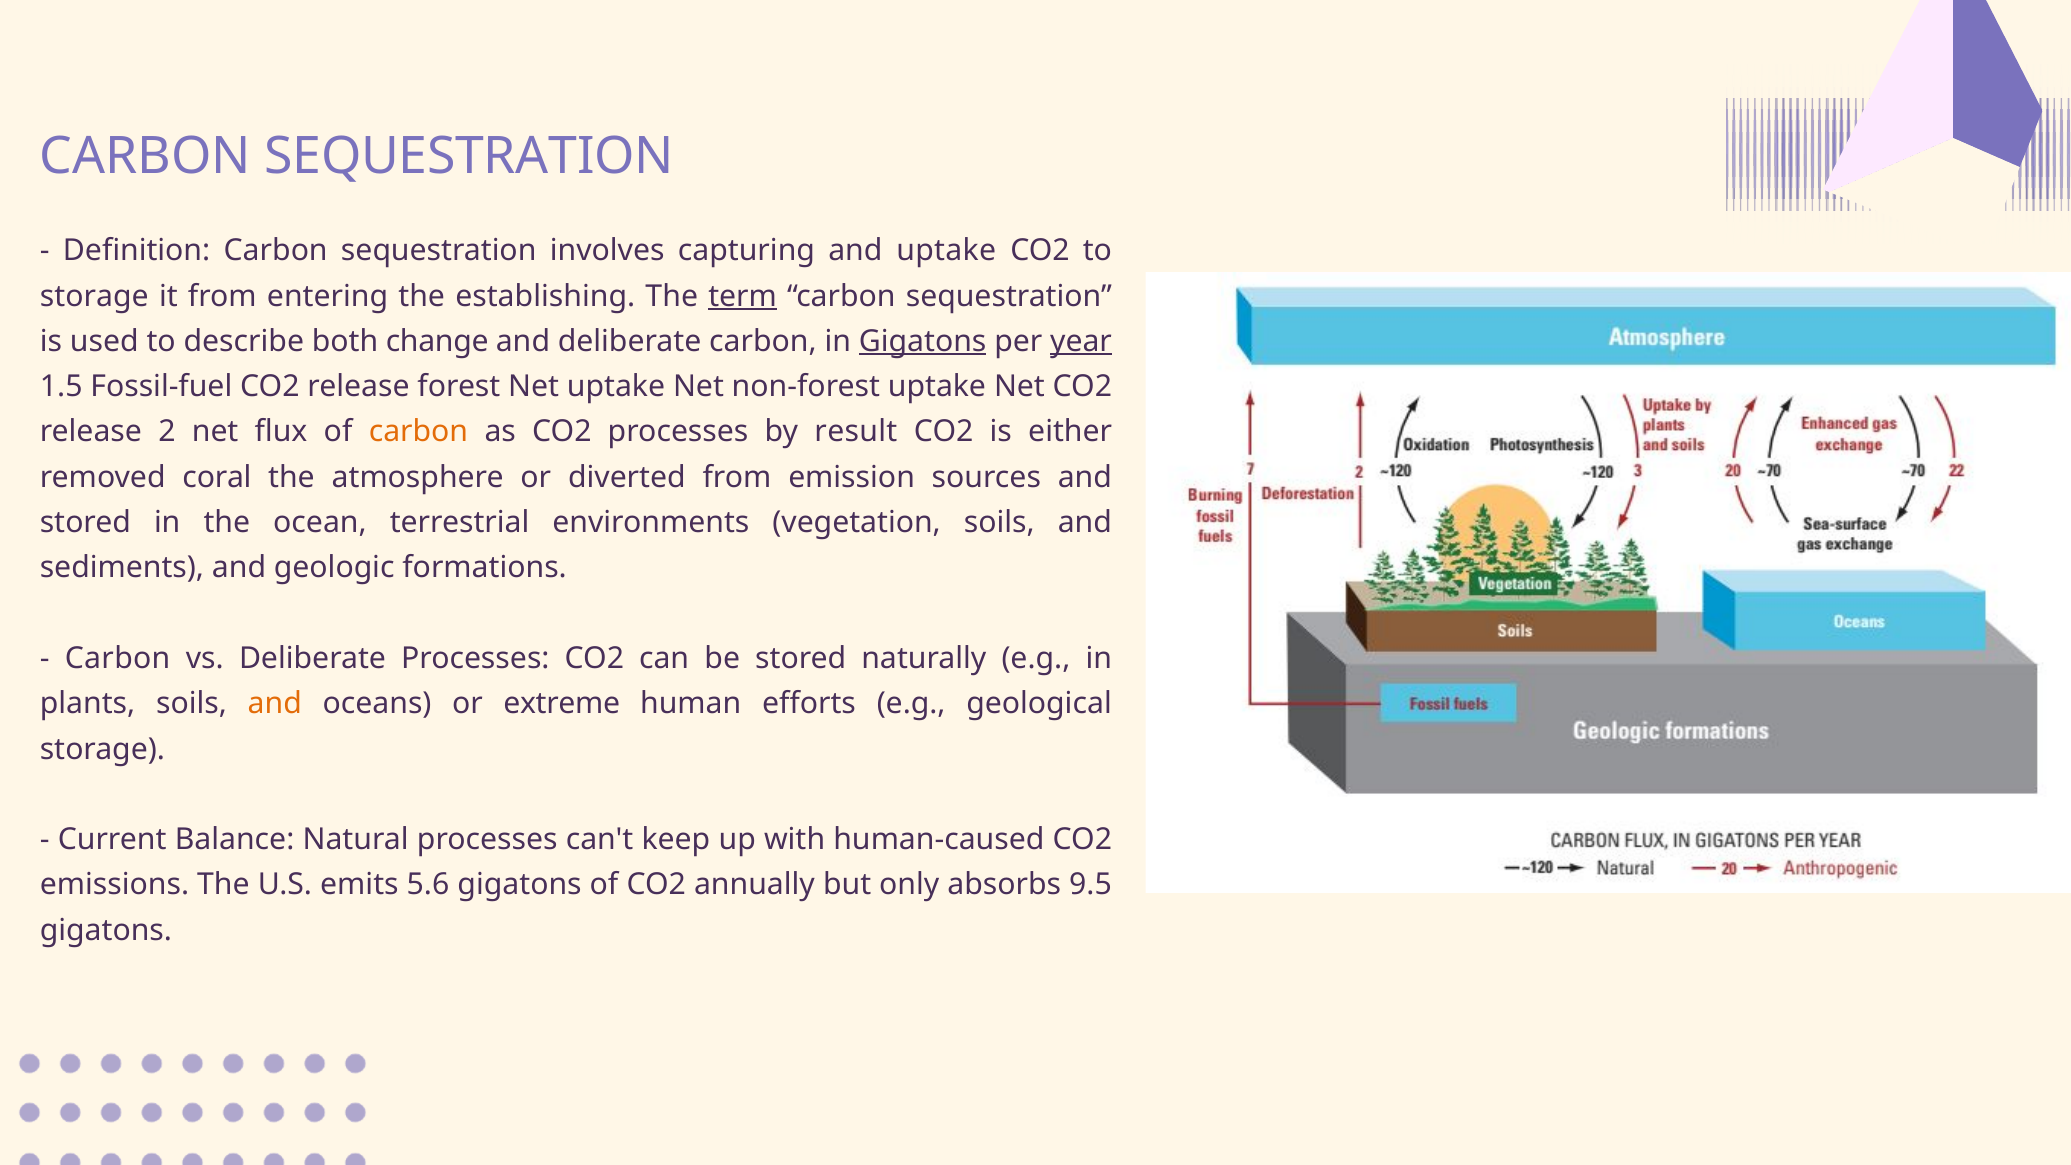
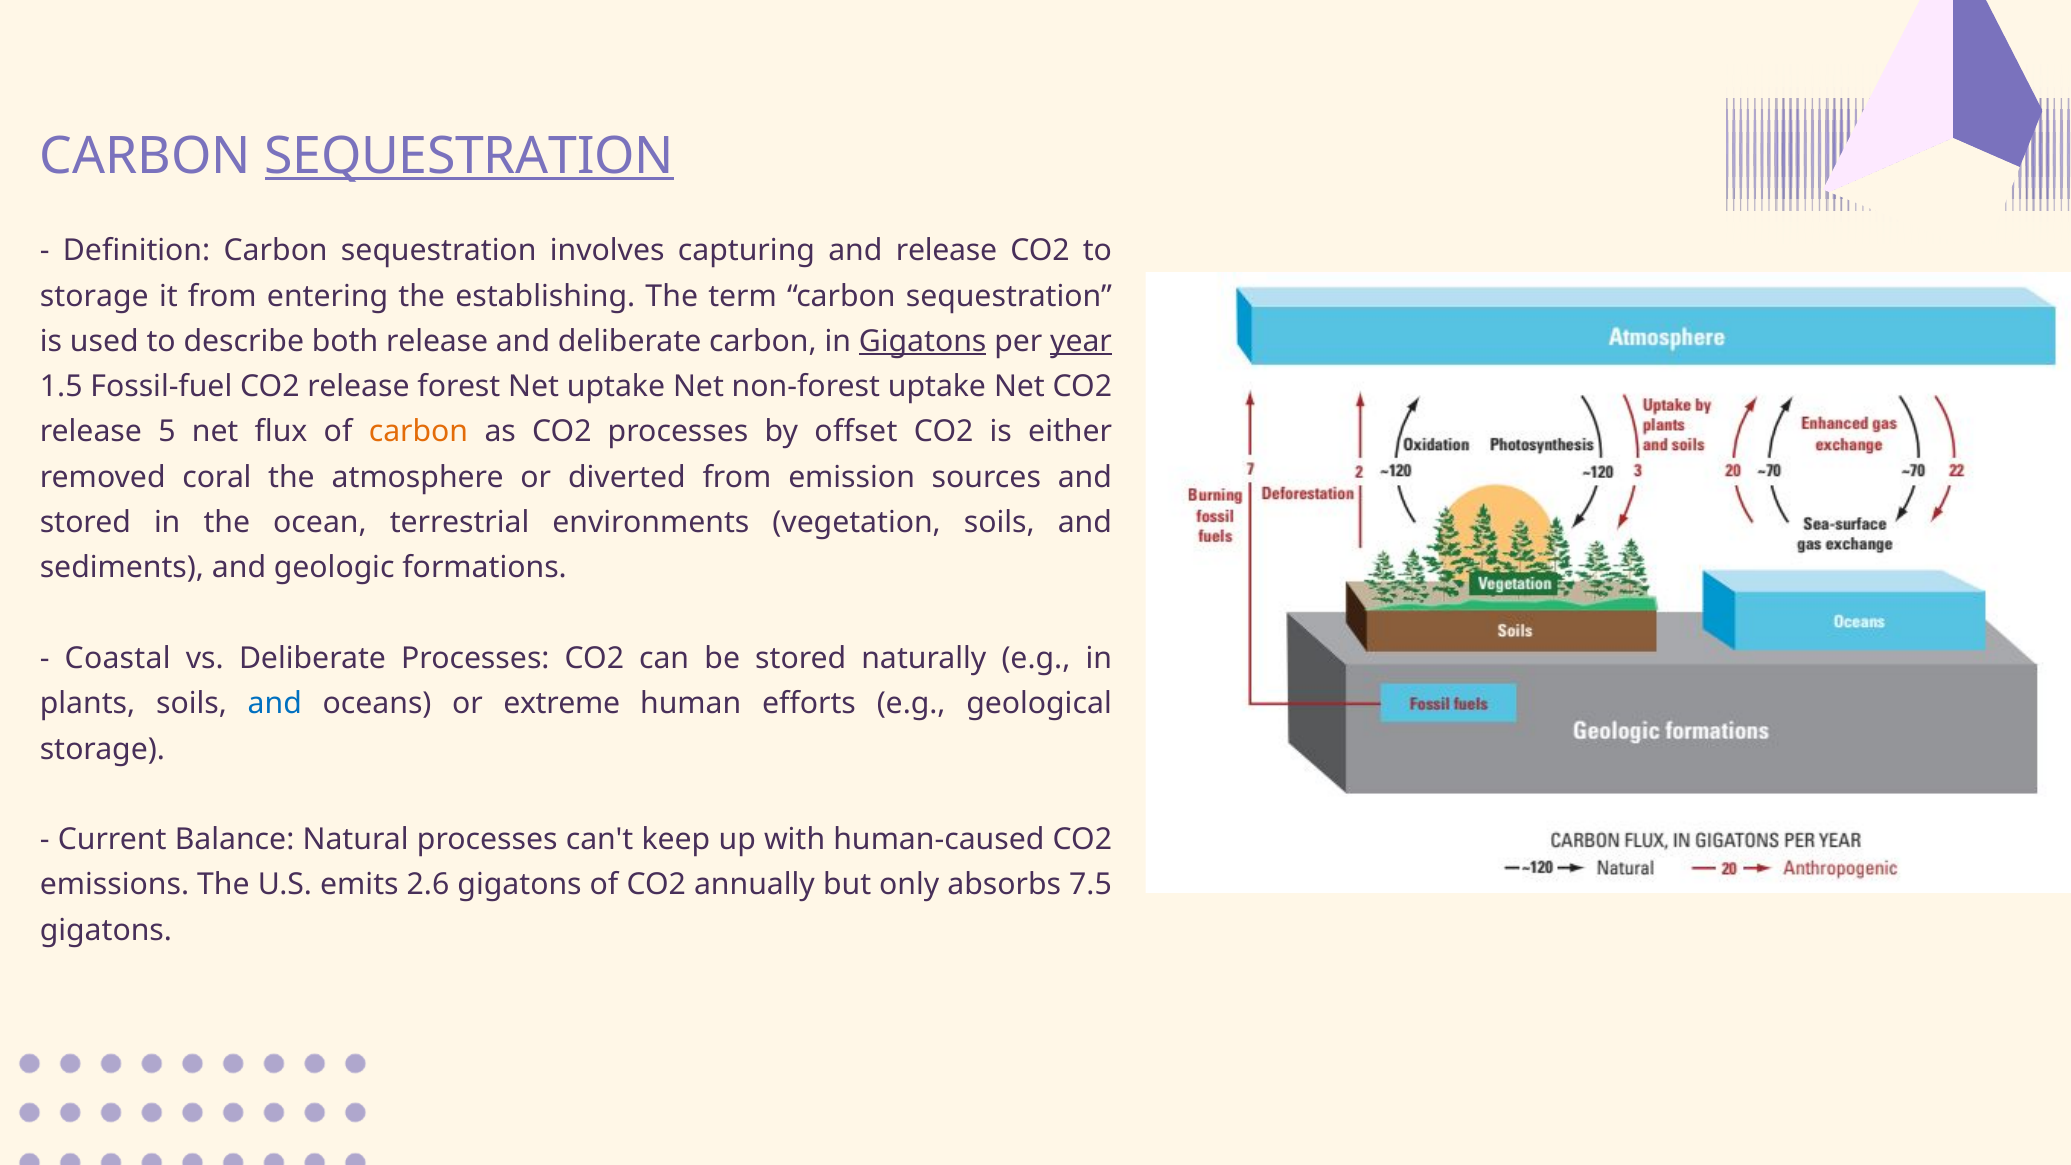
SEQUESTRATION underline: none -> present (469, 156)
and uptake: uptake -> release (946, 251)
term underline: present -> none (743, 296)
both change: change -> release (437, 341)
2: 2 -> 5 (167, 432)
result: result -> offset (856, 432)
Carbon: Carbon -> Coastal (118, 658)
and colour: orange -> blue (275, 704)
5.6: 5.6 -> 2.6 (428, 885)
9.5: 9.5 -> 7.5 (1091, 885)
